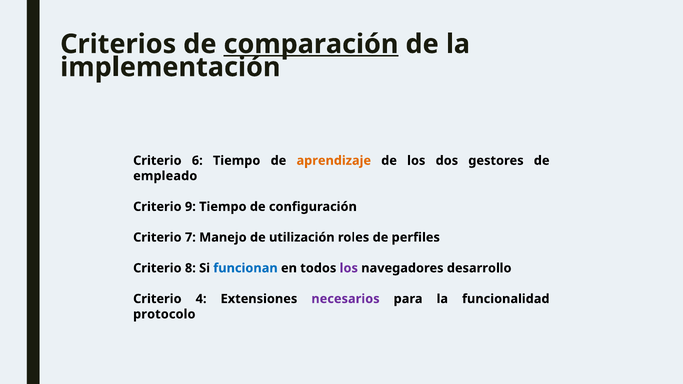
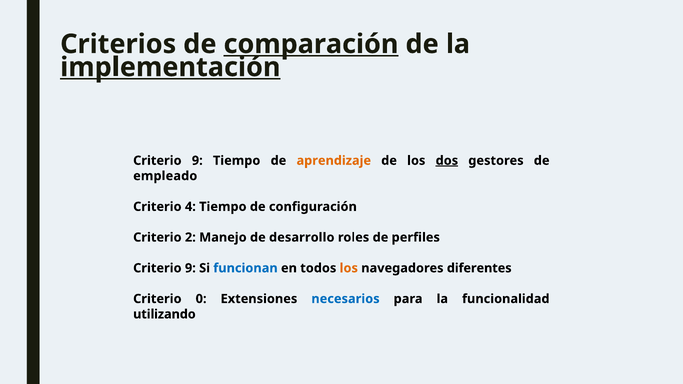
implementación underline: none -> present (170, 67)
6: 6 -> 9 (197, 161)
dos underline: none -> present (447, 161)
9: 9 -> 4 (190, 207)
7: 7 -> 2 (190, 237)
utilización: utilización -> desarrollo (302, 237)
8: 8 -> 9 (190, 268)
los colour: purple -> orange (349, 268)
desarrollo: desarrollo -> diferentes (479, 268)
4: 4 -> 0 (201, 299)
necesarios colour: purple -> blue (345, 299)
protocolo: protocolo -> utilizando (164, 314)
